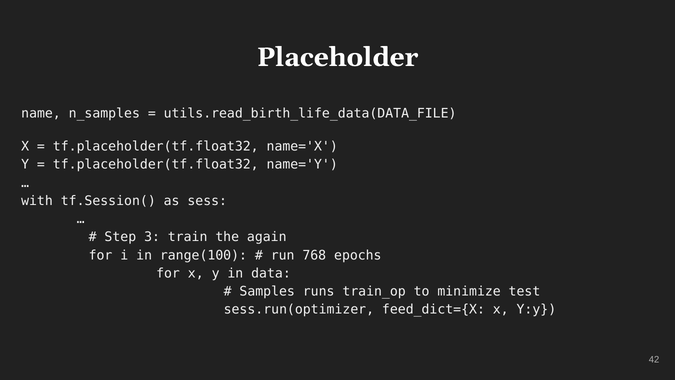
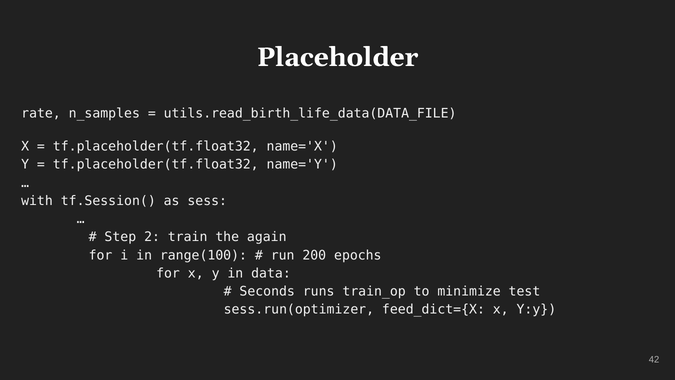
name: name -> rate (41, 113)
3: 3 -> 2 (152, 237)
768: 768 -> 200 (314, 255)
Samples: Samples -> Seconds (267, 291)
